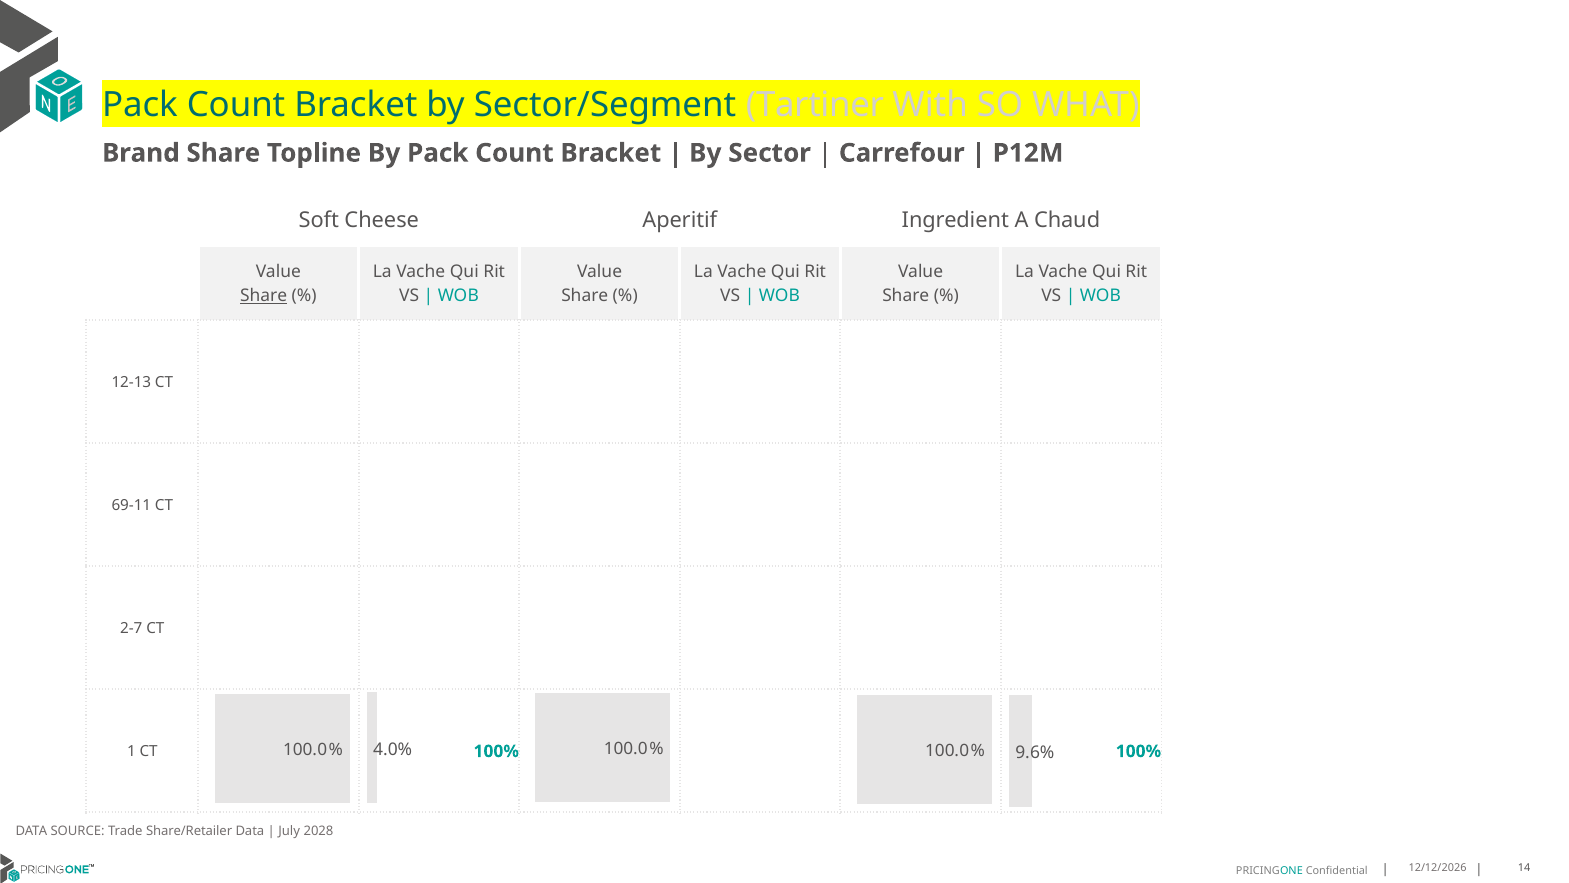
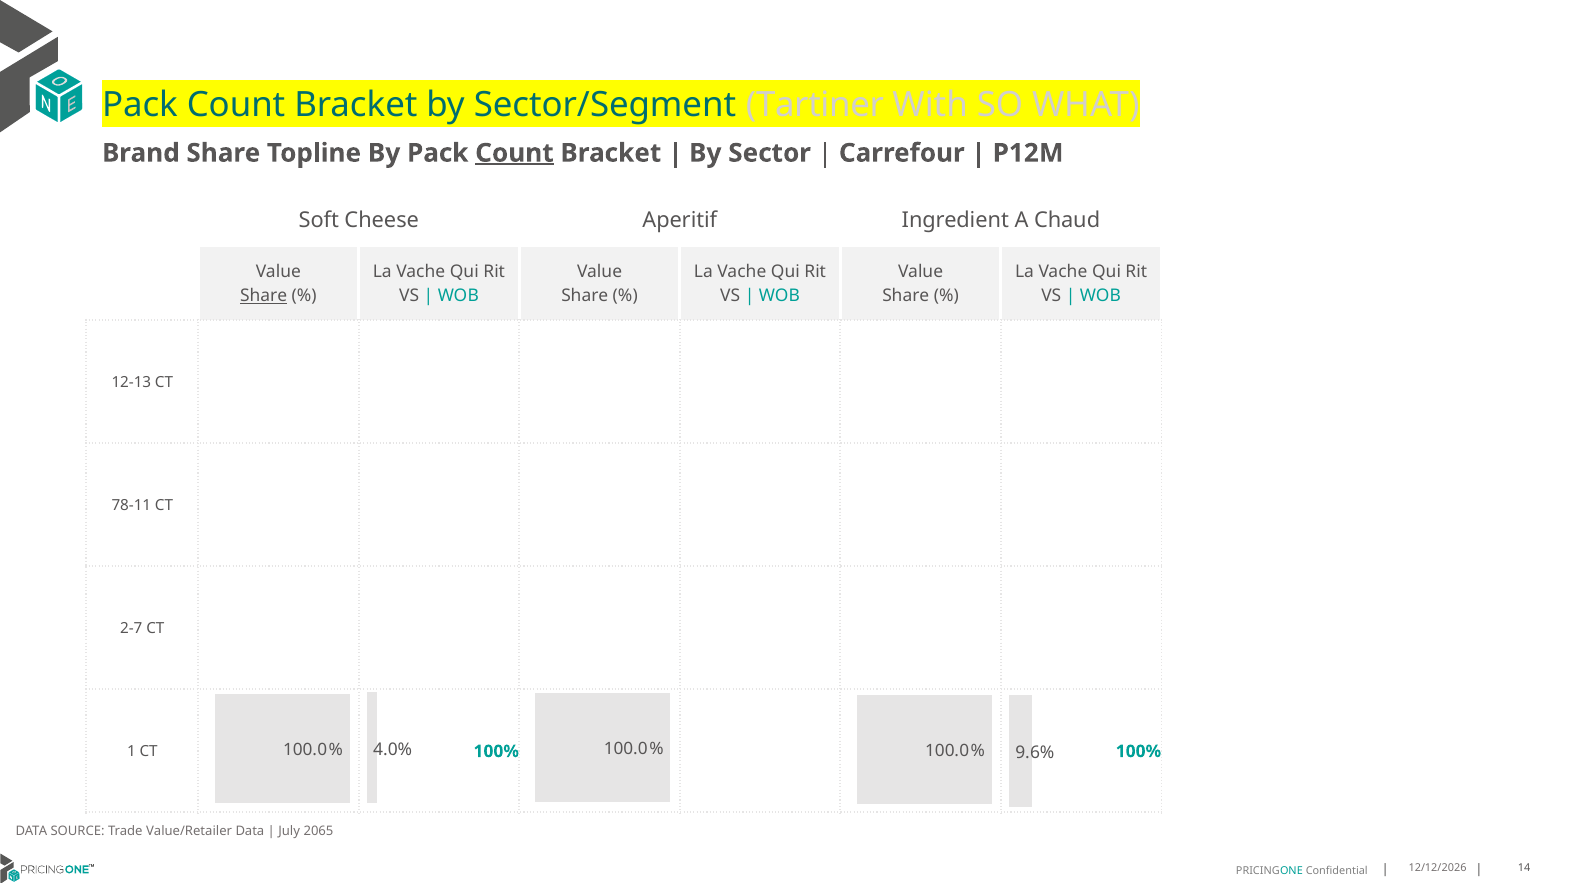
Count underline: none -> present (514, 153)
69-11: 69-11 -> 78-11 (131, 505)
Share/Retailer: Share/Retailer -> Value/Retailer (189, 831)
2028: 2028 -> 2065 (318, 831)
